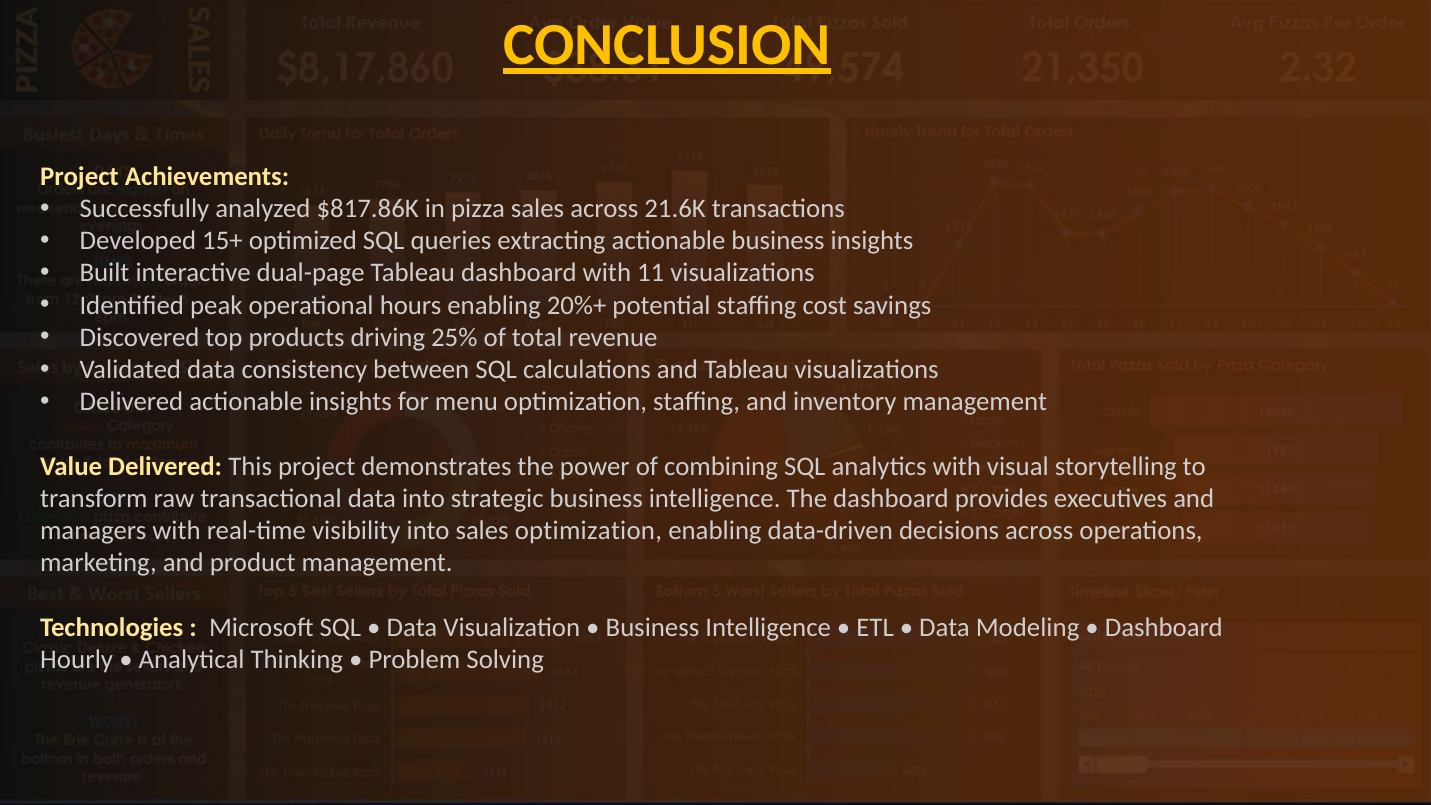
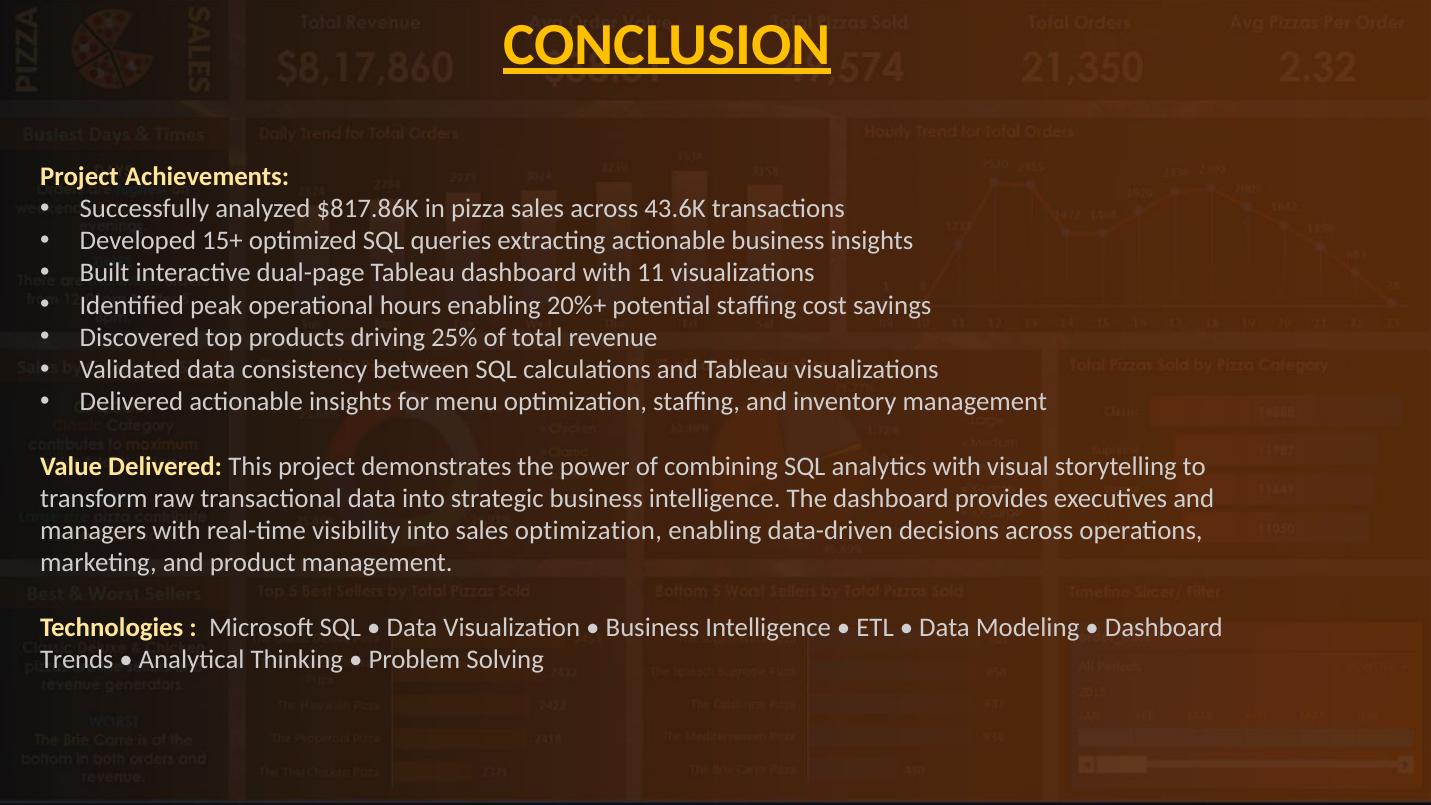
21.6K: 21.6K -> 43.6K (675, 209)
Hourly: Hourly -> Trends (77, 659)
